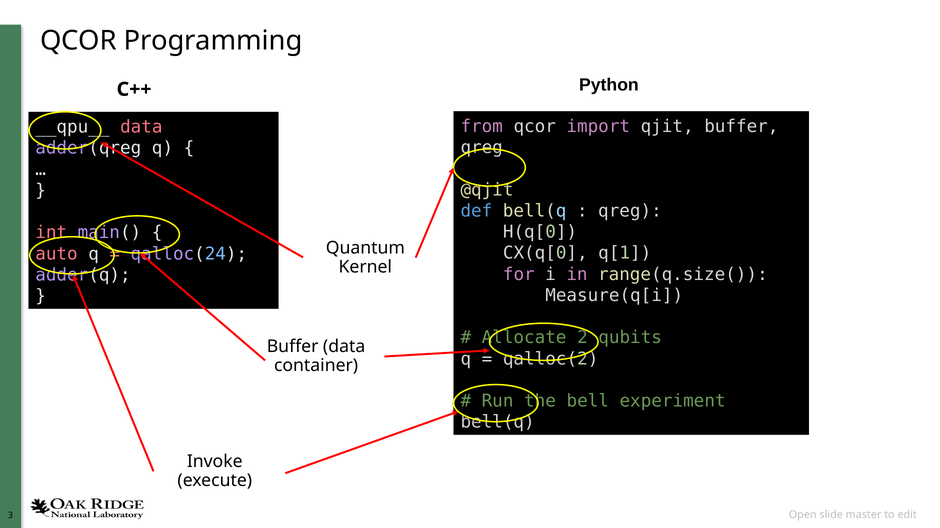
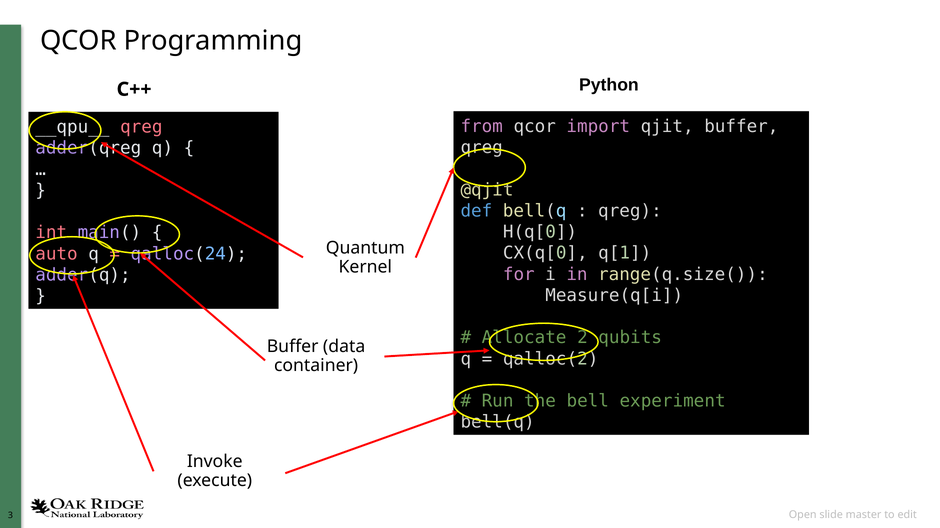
data: data -> qreg (141, 127)
